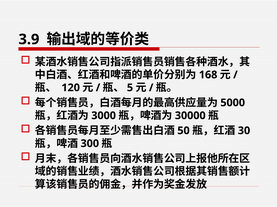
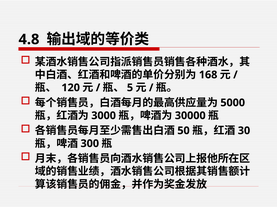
3.9: 3.9 -> 4.8 (29, 40)
